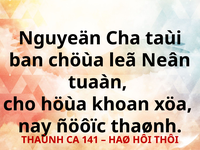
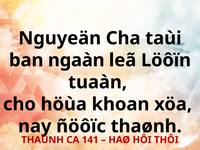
chöùa: chöùa -> ngaàn (76, 60)
Neân: Neân -> Löôïn (166, 60)
